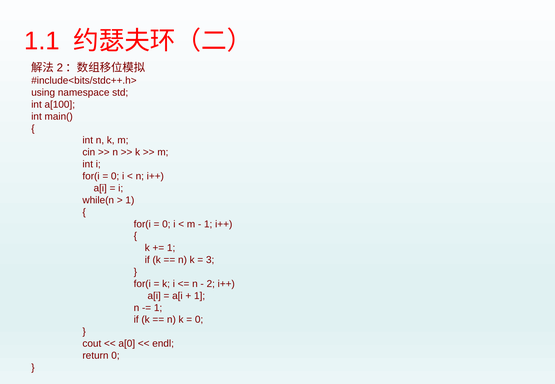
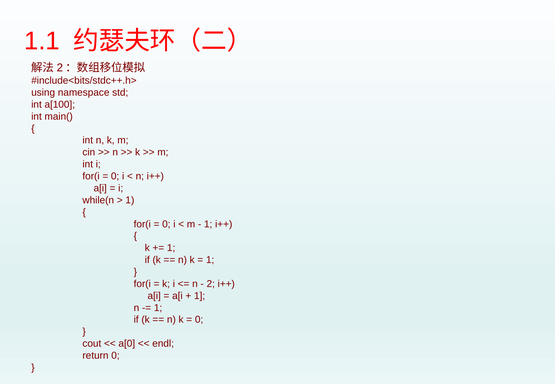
3: 3 -> 1 (210, 260)
